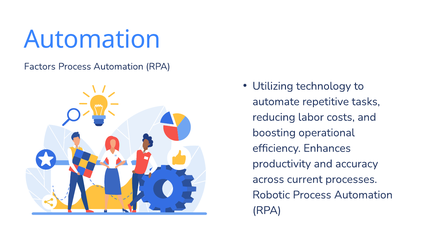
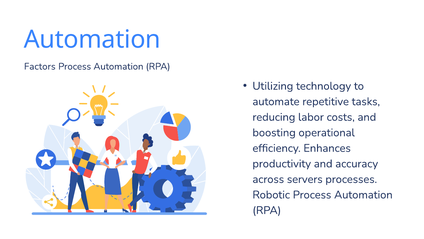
current: current -> servers (305, 179)
